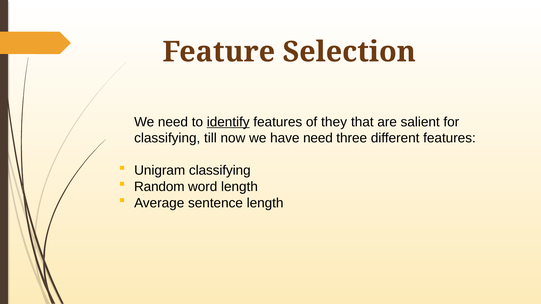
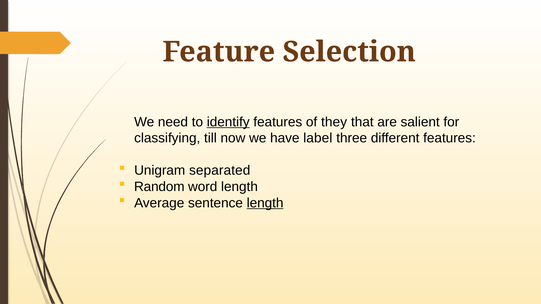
have need: need -> label (318, 138)
Unigram classifying: classifying -> separated (220, 171)
length underline: none -> present (265, 203)
